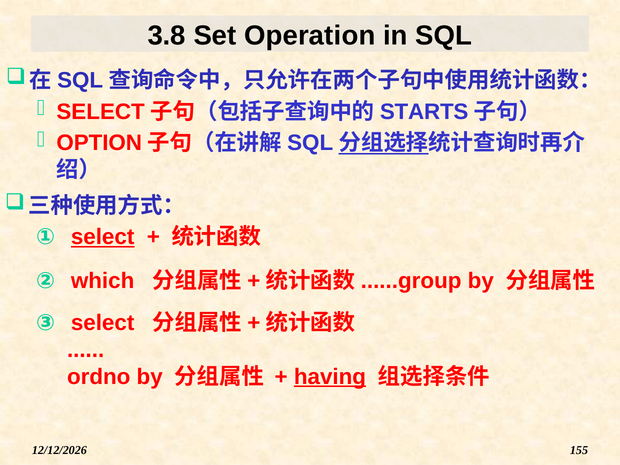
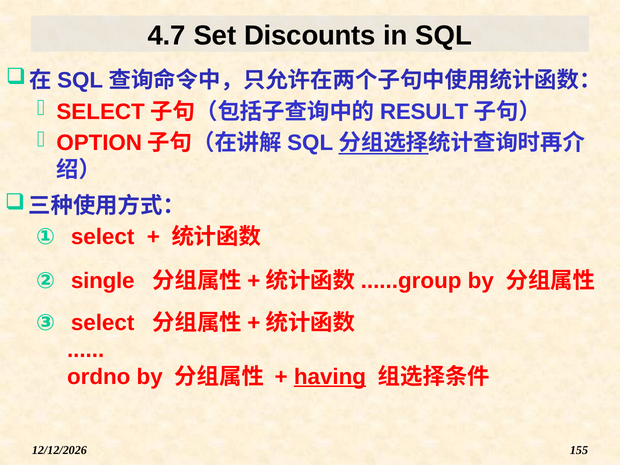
3.8: 3.8 -> 4.7 (167, 36)
Operation: Operation -> Discounts (310, 36)
STARTS: STARTS -> RESULT (424, 112)
select underline: present -> none (103, 237)
which: which -> single (103, 281)
